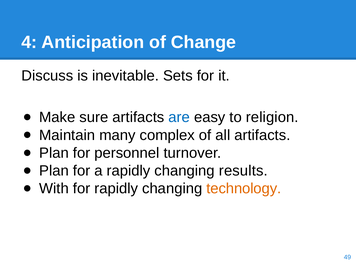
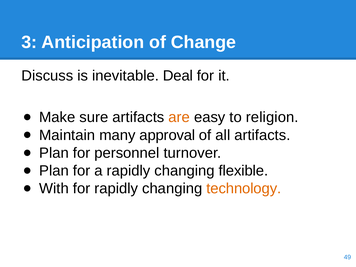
4: 4 -> 3 (29, 42)
Sets: Sets -> Deal (178, 76)
are colour: blue -> orange (179, 117)
complex: complex -> approval (167, 135)
results: results -> flexible (243, 171)
